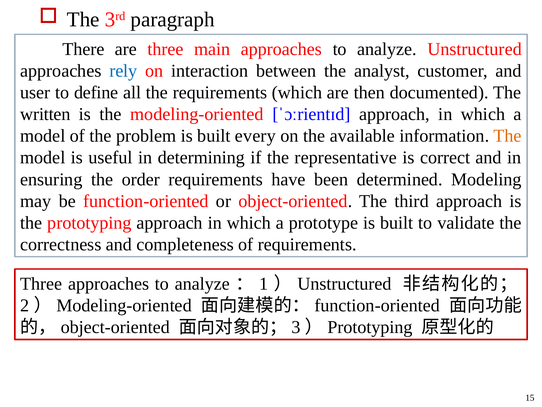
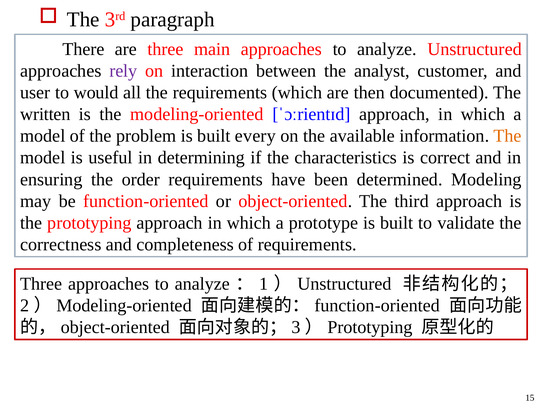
rely colour: blue -> purple (123, 71)
define: define -> would (96, 92)
representative: representative -> characteristics (346, 157)
